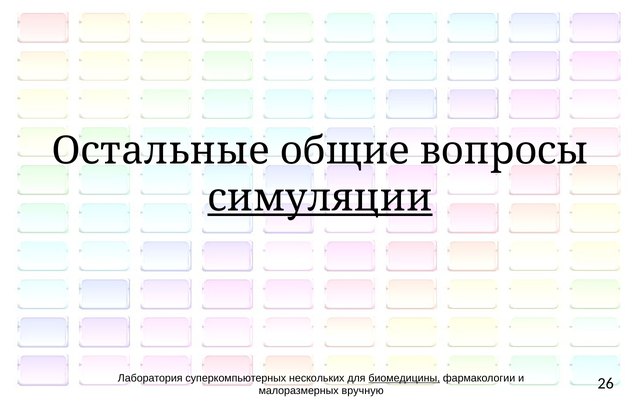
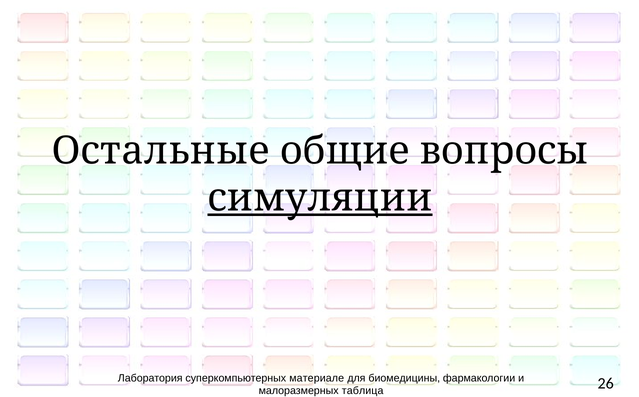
нескольких: нескольких -> материале (317, 379)
биомедицины underline: present -> none (404, 379)
вручную: вручную -> таблица (363, 391)
